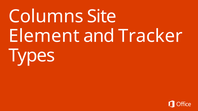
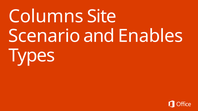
Element: Element -> Scenario (44, 36)
Tracker: Tracker -> Enables (151, 36)
